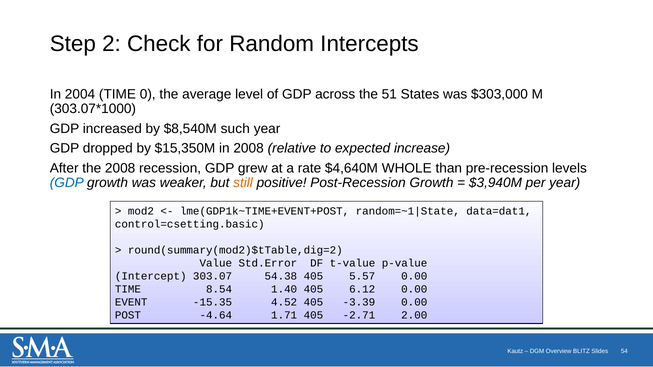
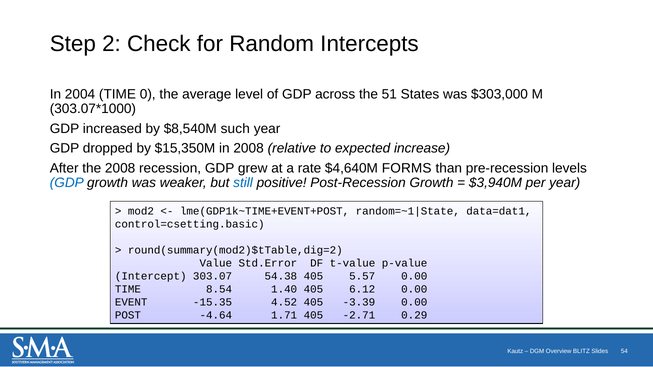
WHOLE: WHOLE -> FORMS (407, 168)
still colour: orange -> blue (243, 183)
2.00: 2.00 -> 0.29 (414, 316)
